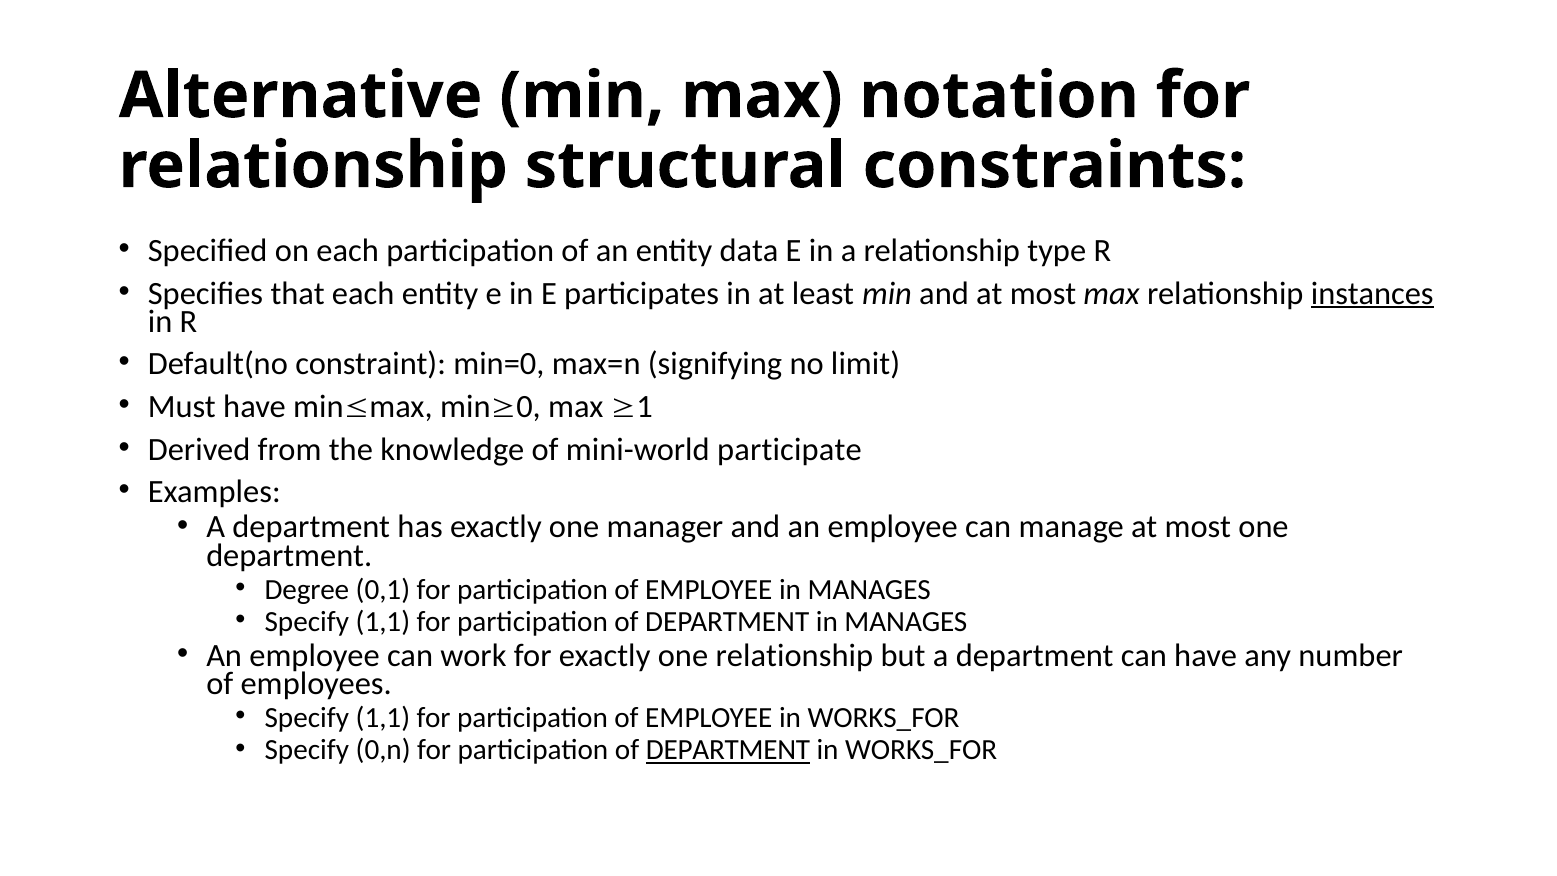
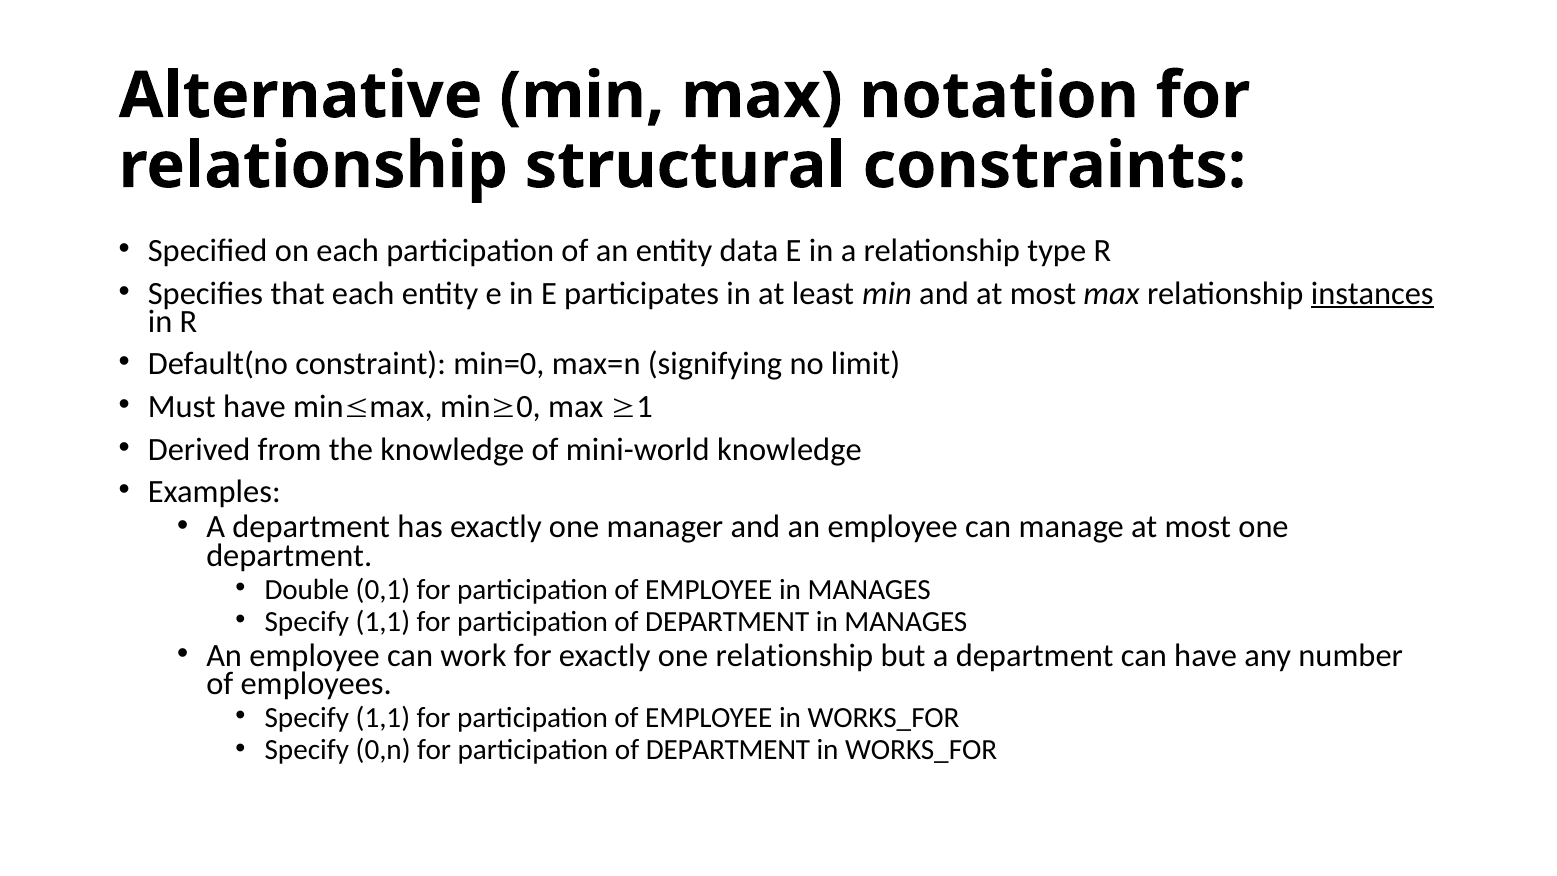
mini-world participate: participate -> knowledge (789, 449)
Degree: Degree -> Double (307, 589)
DEPARTMENT underline: present -> none (728, 750)
